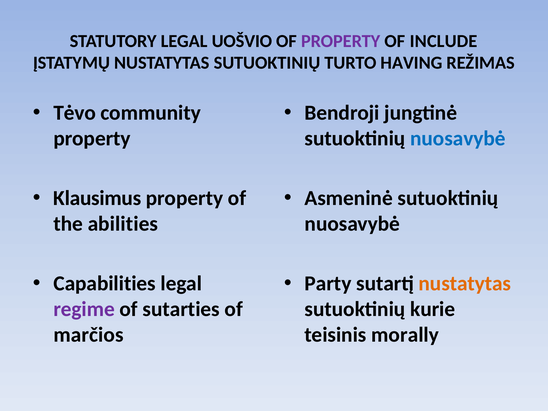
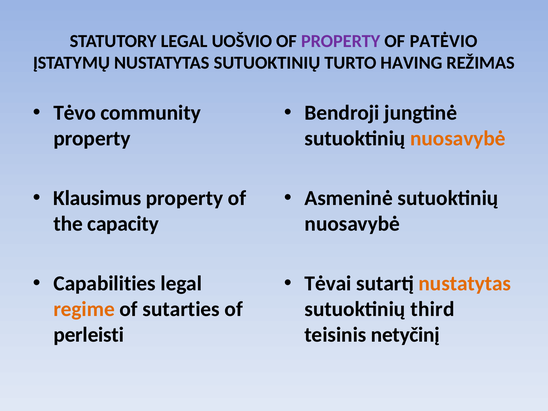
INCLUDE: INCLUDE -> PATĖVIO (444, 41)
nuosavybė colour: blue -> orange (458, 139)
abilities: abilities -> capacity (123, 224)
Party: Party -> Tėvai (328, 284)
regime colour: purple -> orange (84, 309)
kurie: kurie -> third (433, 309)
marčios: marčios -> perleisti (89, 335)
morally: morally -> netyčinį (405, 335)
